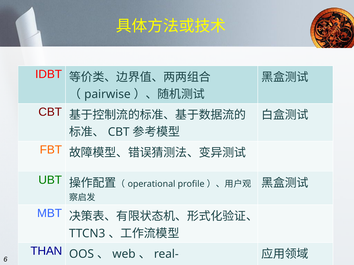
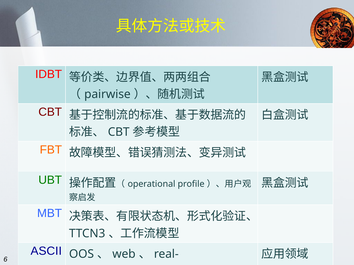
THAN: THAN -> ASCII (46, 252)
